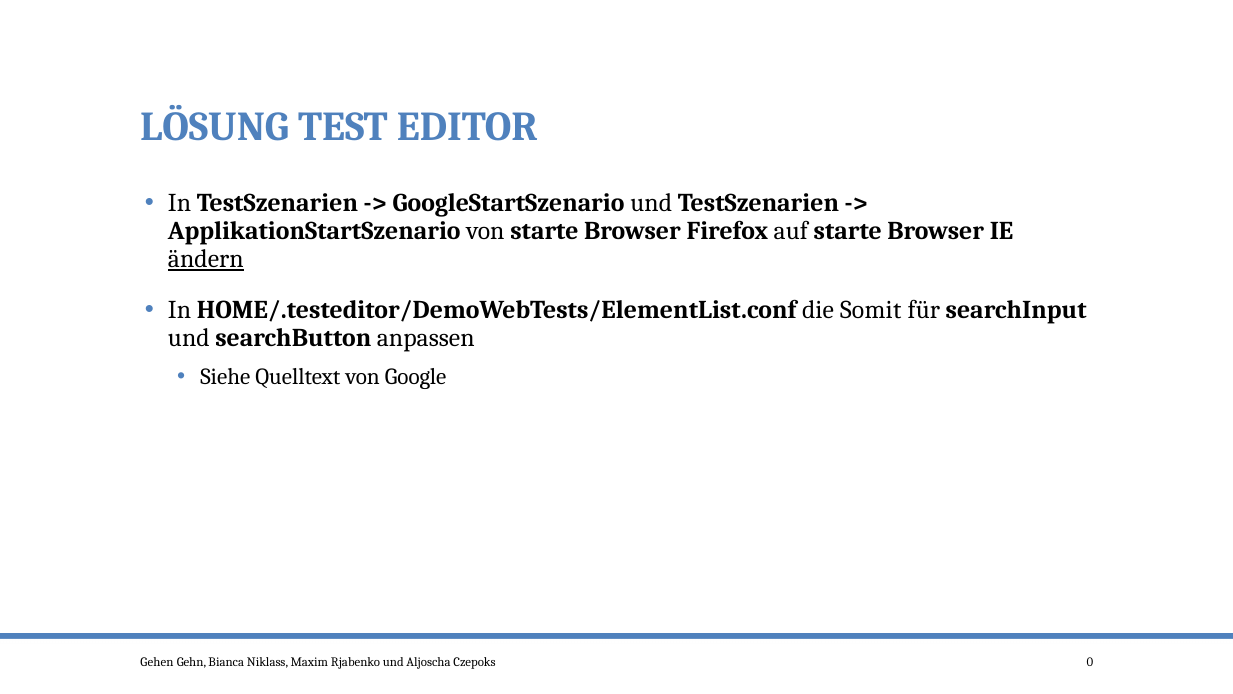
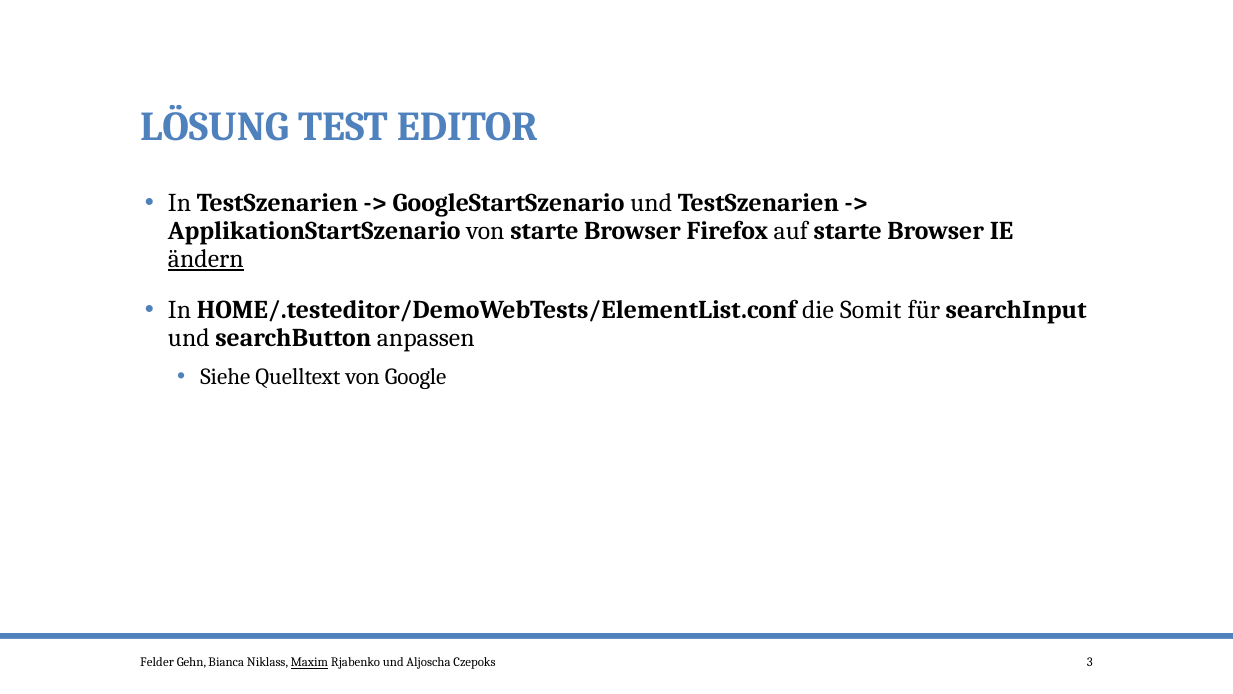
Gehen: Gehen -> Felder (157, 662)
Maxim underline: none -> present (309, 662)
0: 0 -> 3 (1090, 662)
